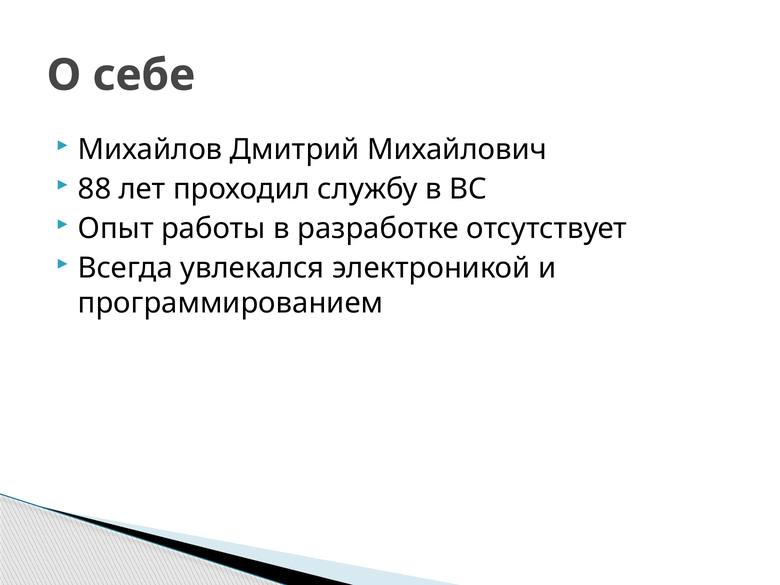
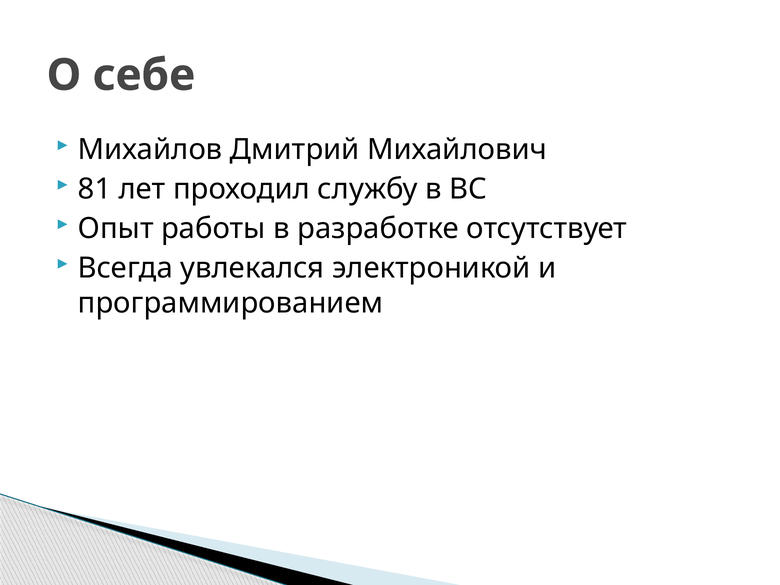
88: 88 -> 81 (95, 189)
